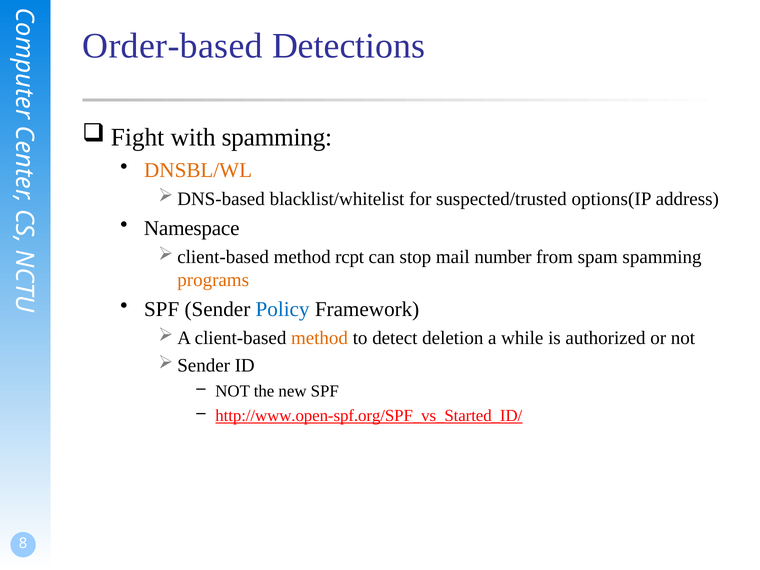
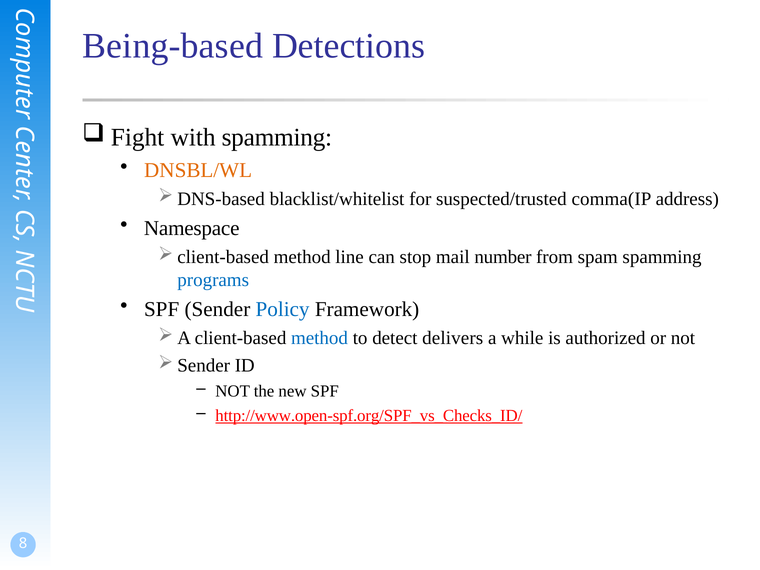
Order-based: Order-based -> Being-based (173, 46)
options(IP: options(IP -> comma(IP (611, 199)
rcpt: rcpt -> line (350, 257)
programs colour: orange -> blue (213, 280)
method colour: orange -> blue (320, 338)
deletion: deletion -> delivers (453, 338)
http://www.open-spf.org/SPF_vs_Started_ID/: http://www.open-spf.org/SPF_vs_Started_ID/ -> http://www.open-spf.org/SPF_vs_Checks_ID/ (369, 416)
